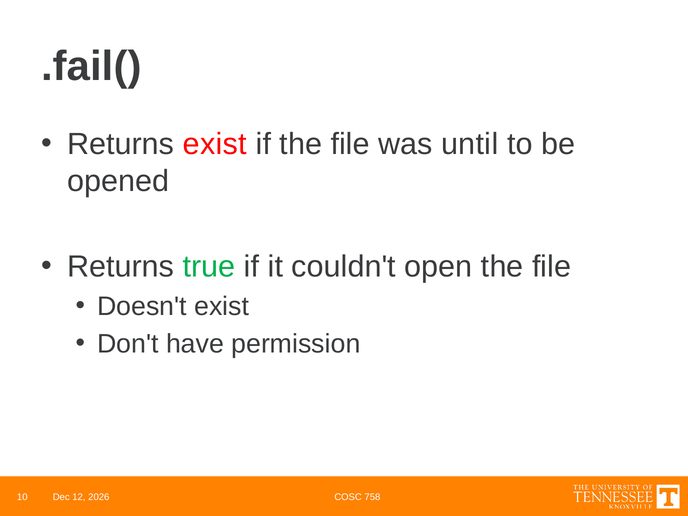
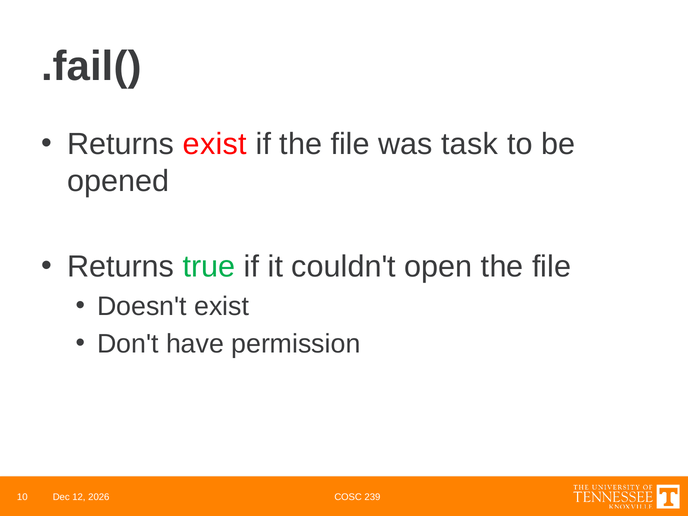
until: until -> task (470, 144)
758: 758 -> 239 (372, 497)
